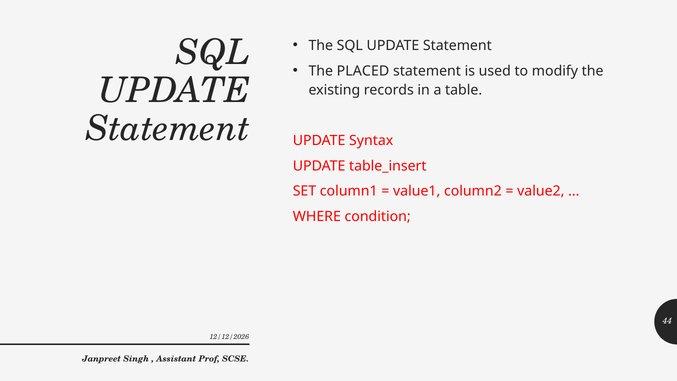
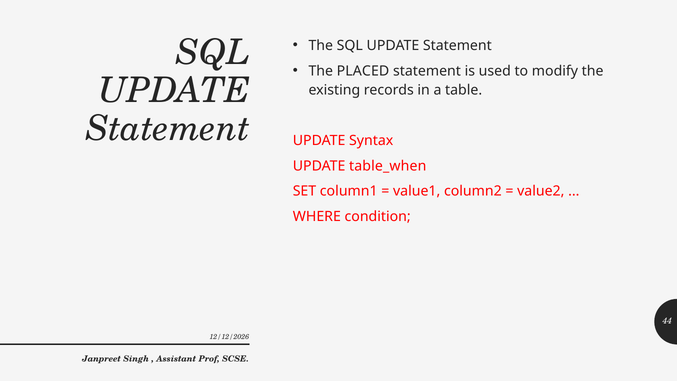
table_insert: table_insert -> table_when (388, 166)
